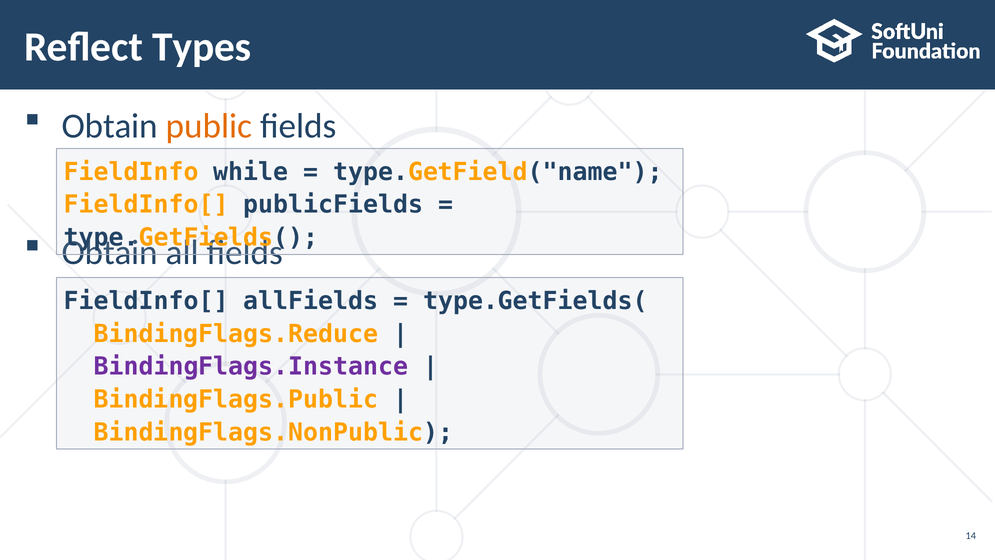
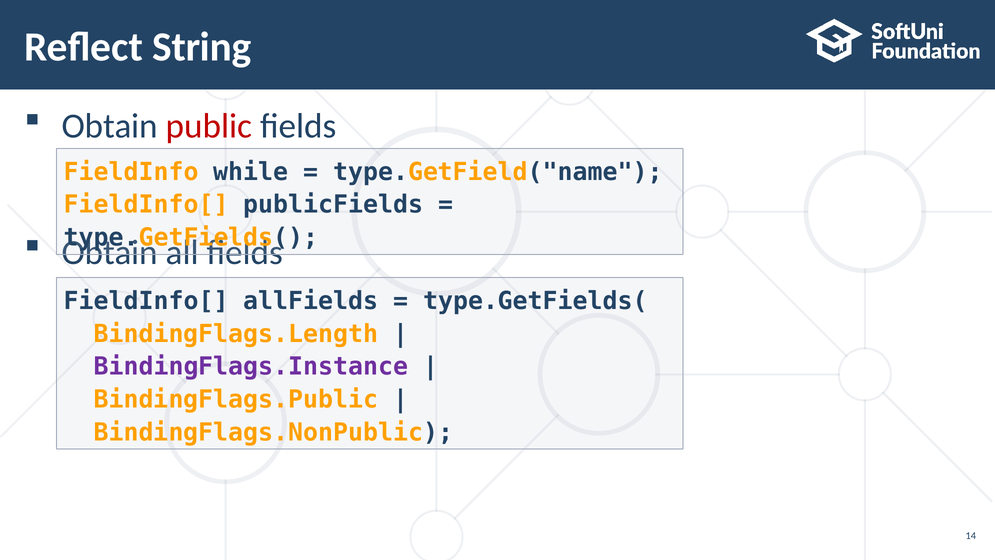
Types: Types -> String (202, 47)
public colour: orange -> red (209, 126)
BindingFlags.Reduce: BindingFlags.Reduce -> BindingFlags.Length (236, 334)
